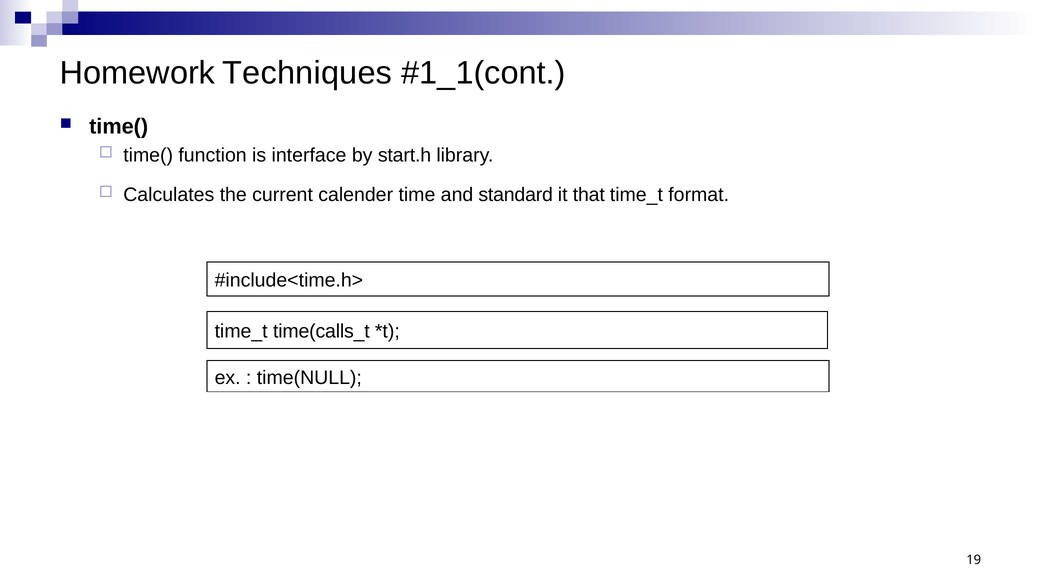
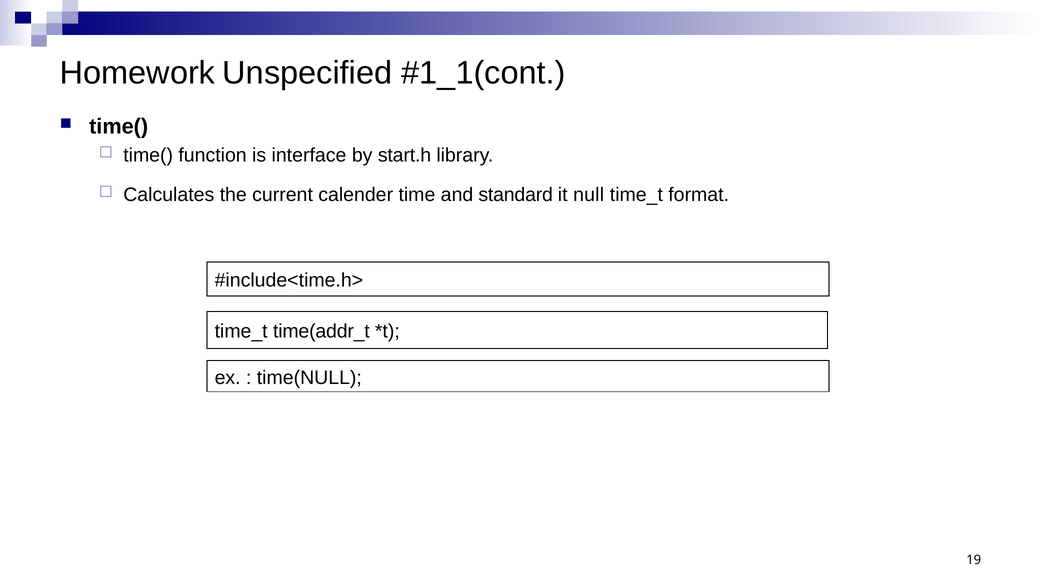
Techniques: Techniques -> Unspecified (307, 73)
that: that -> null (589, 195)
time(calls_t: time(calls_t -> time(addr_t (321, 331)
